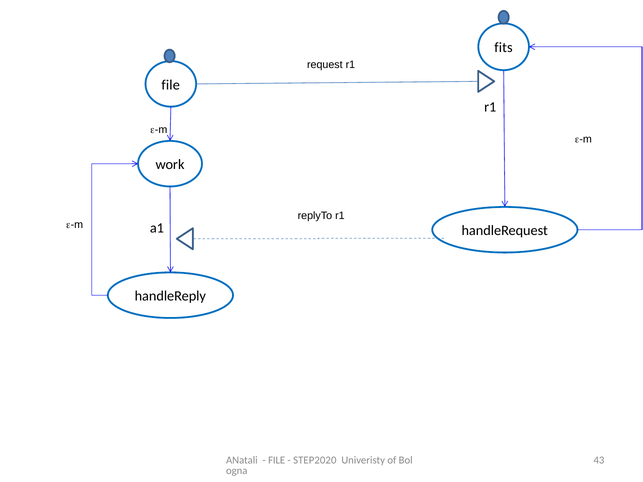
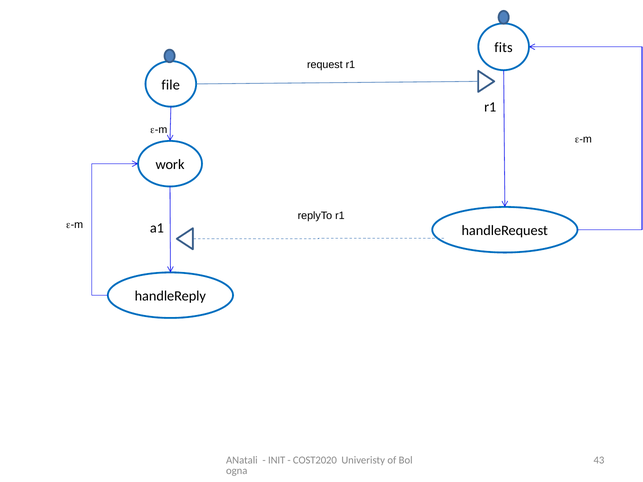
FILE: FILE -> INIT (277, 460)
STEP2020: STEP2020 -> COST2020 (315, 460)
